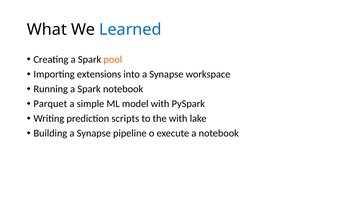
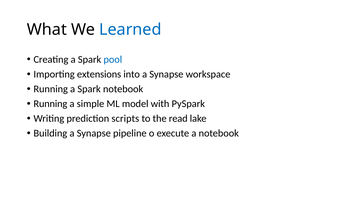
pool colour: orange -> blue (113, 60)
Parquet: Parquet -> Running (50, 104)
the with: with -> read (178, 119)
